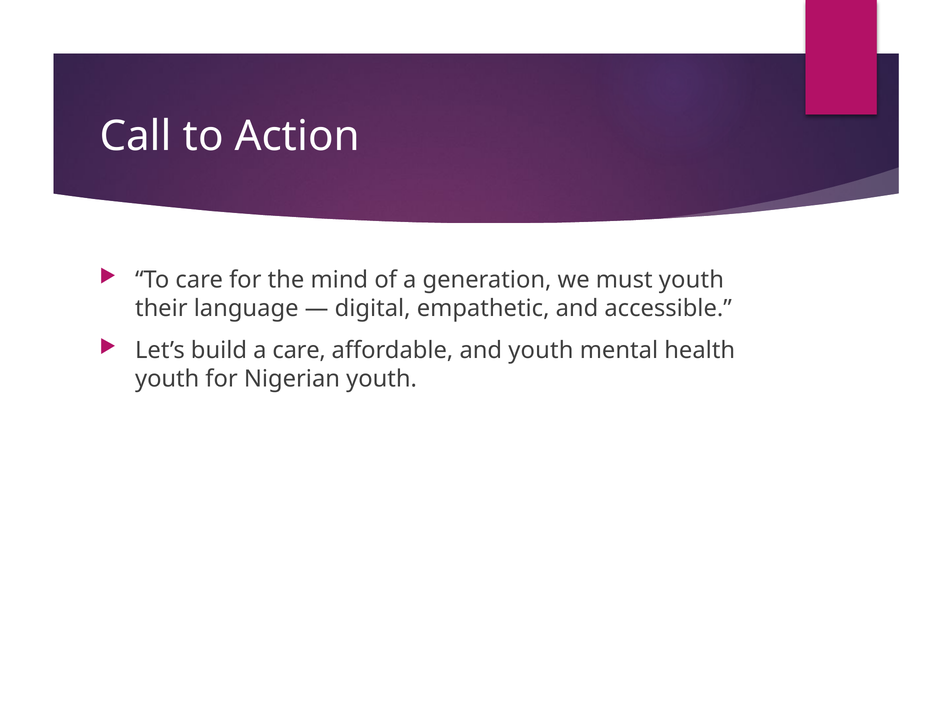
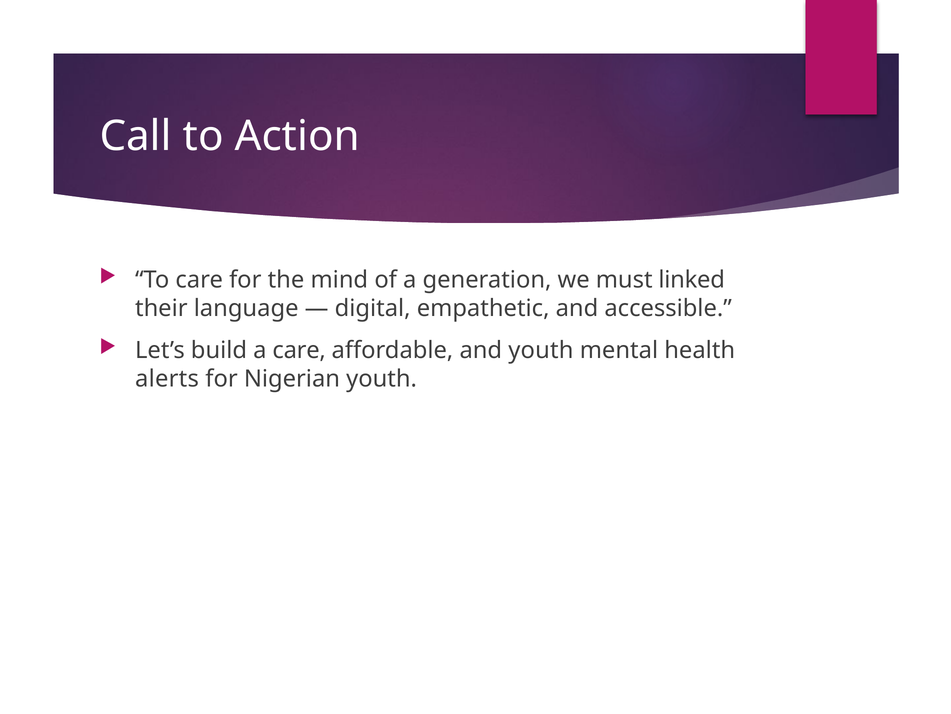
must youth: youth -> linked (692, 280)
youth: youth -> alerts (167, 378)
